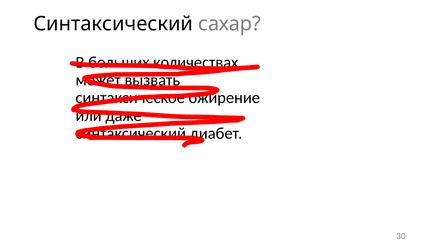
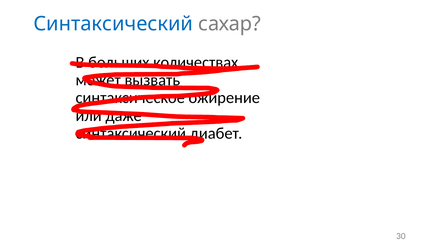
Синтаксический colour: black -> blue (113, 24)
